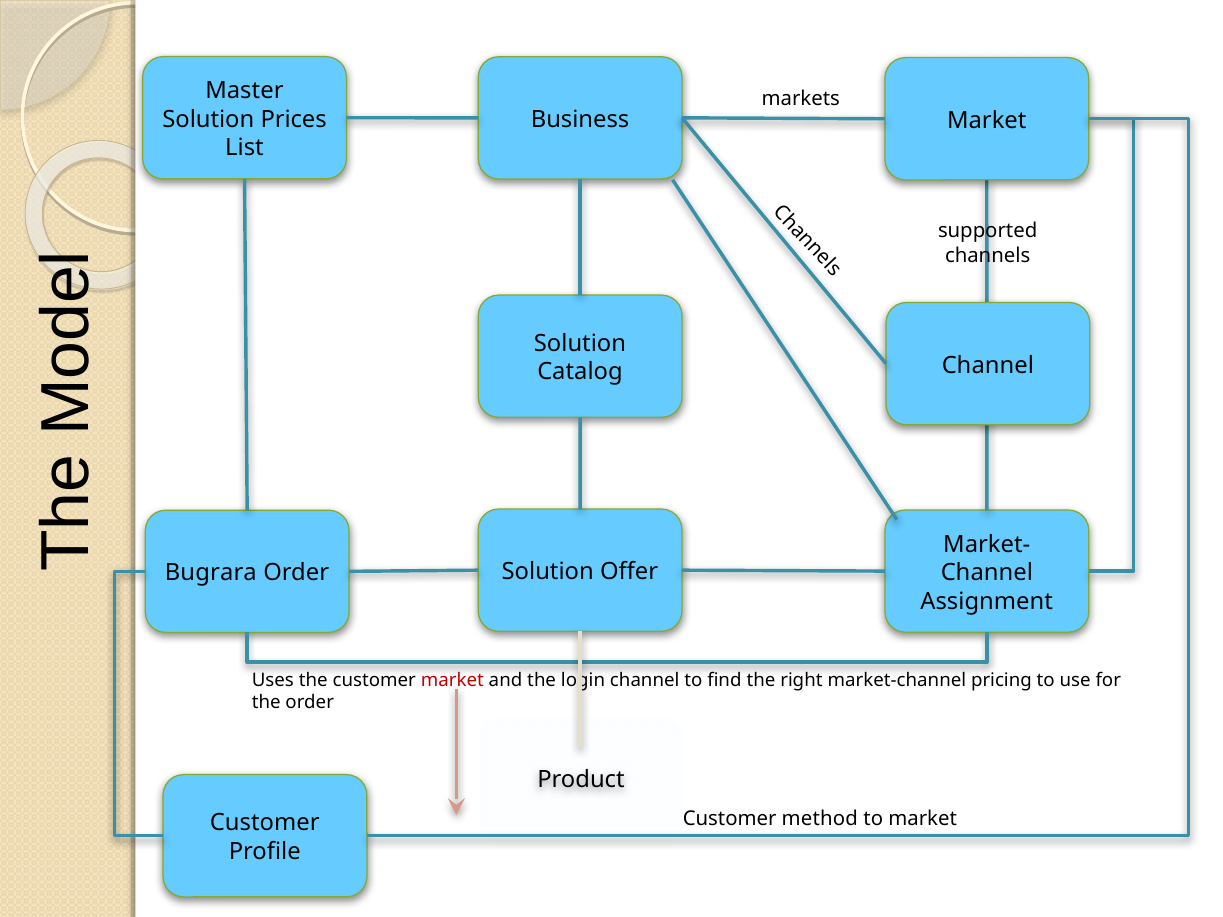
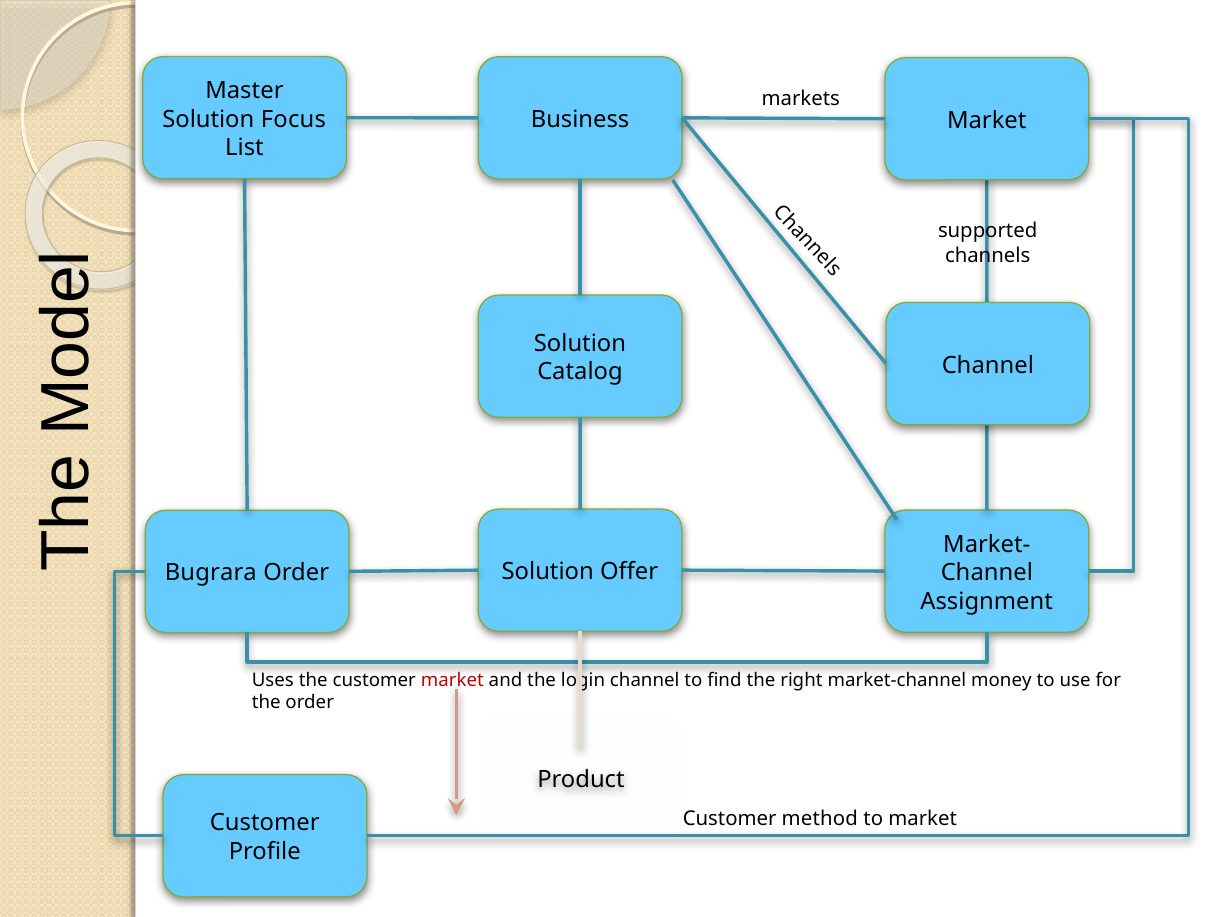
Prices: Prices -> Focus (293, 119)
pricing: pricing -> money (1001, 680)
